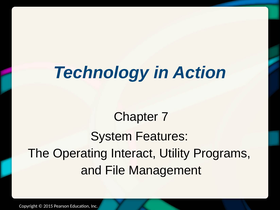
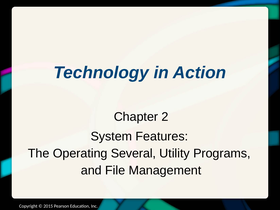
7: 7 -> 2 (165, 117)
Interact: Interact -> Several (133, 153)
